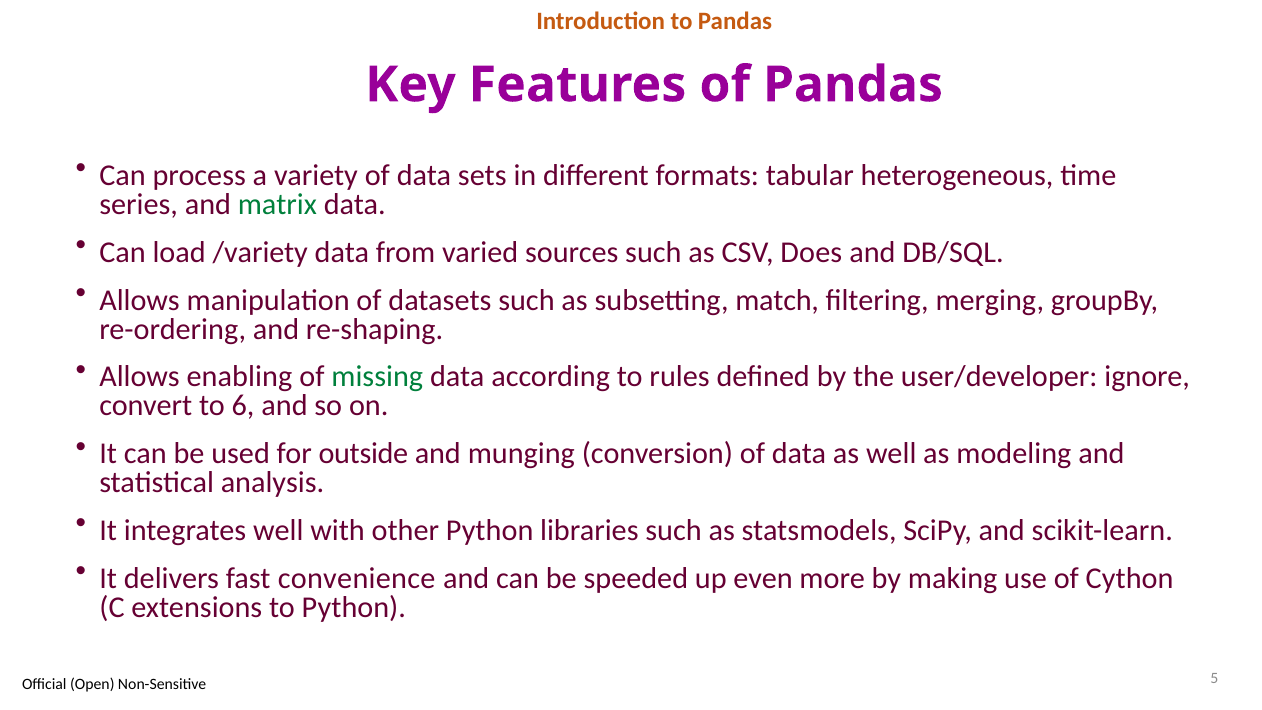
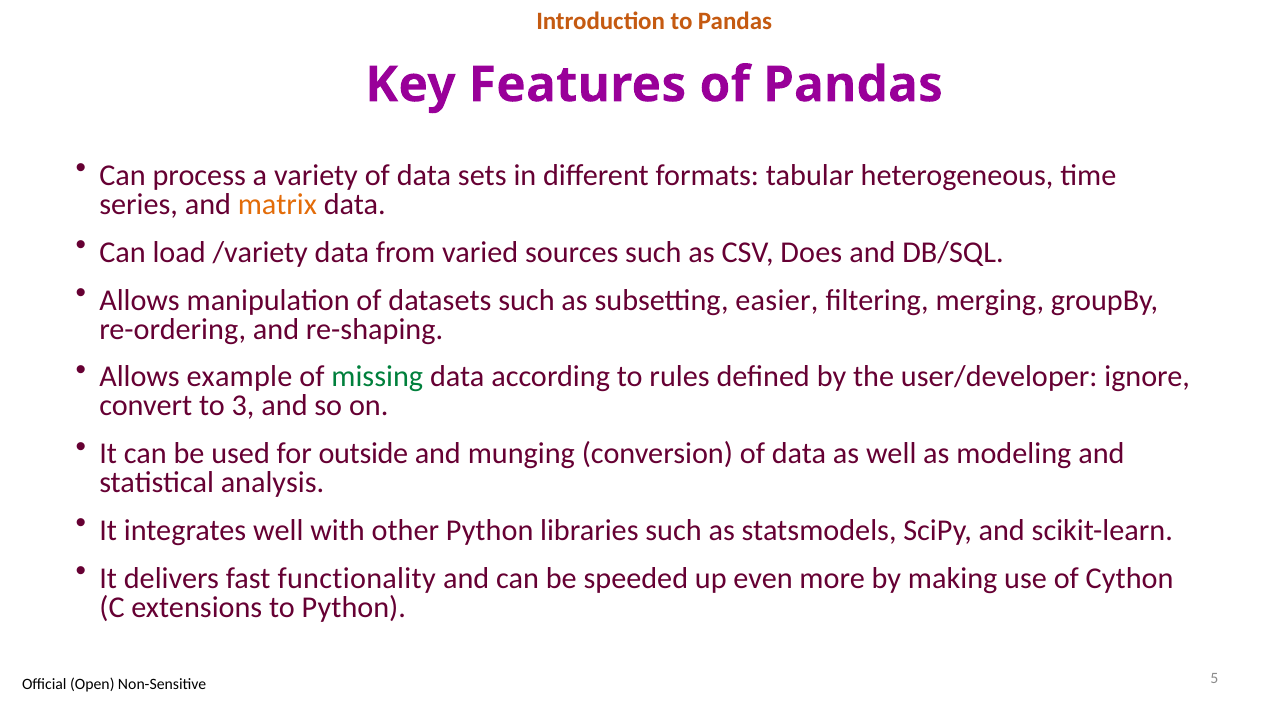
matrix colour: green -> orange (277, 204)
match: match -> easier (777, 300)
enabling: enabling -> example (239, 377)
6: 6 -> 3 (243, 406)
convenience: convenience -> functionality (357, 579)
